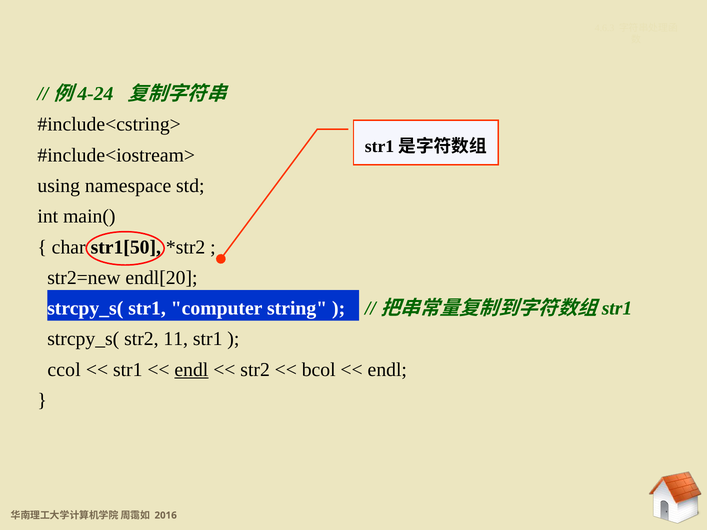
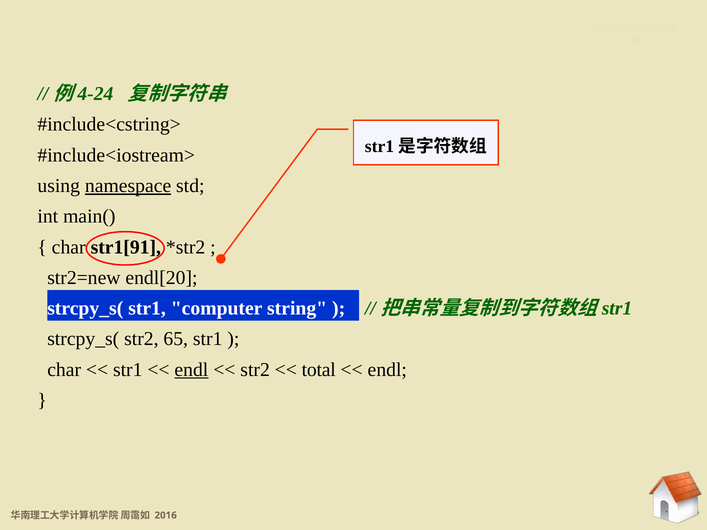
namespace underline: none -> present (128, 186)
str1[50: str1[50 -> str1[91 (126, 247)
11: 11 -> 65 (176, 339)
ccol: ccol -> char (64, 370)
bcol: bcol -> total (319, 370)
